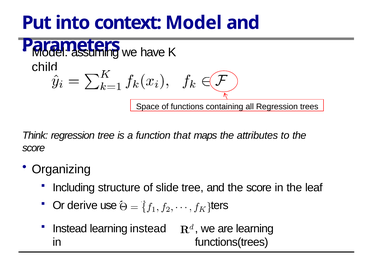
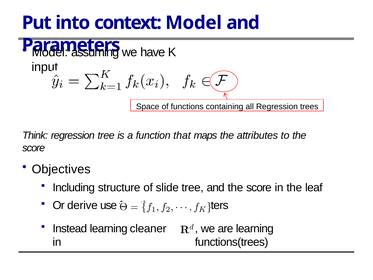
child: child -> input (45, 67)
Organizing: Organizing -> Objectives (61, 169)
learning instead: instead -> cleaner (148, 228)
